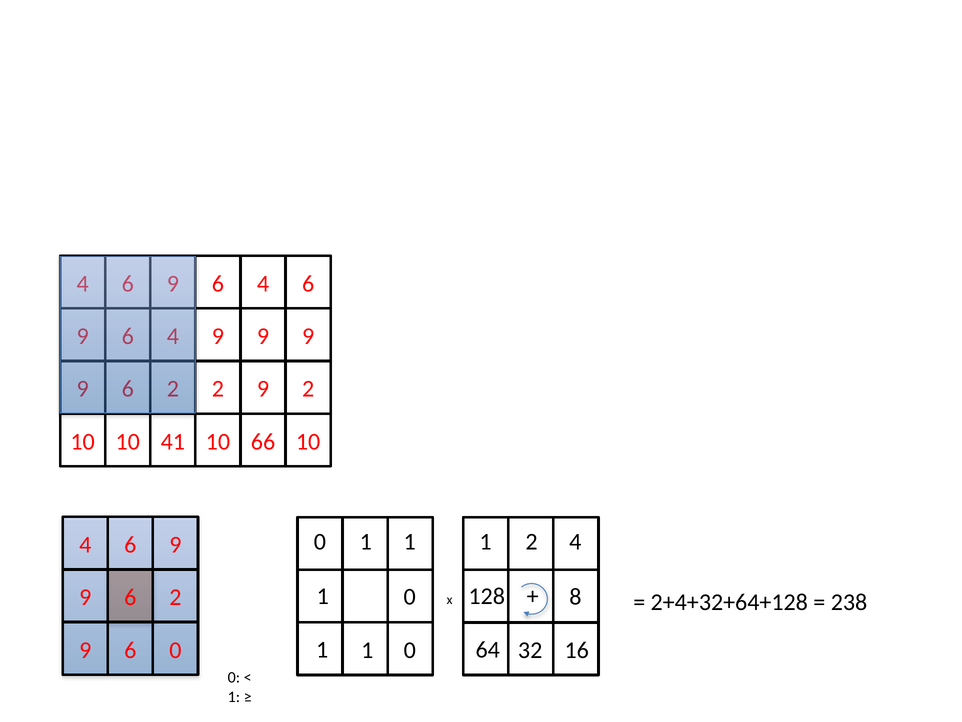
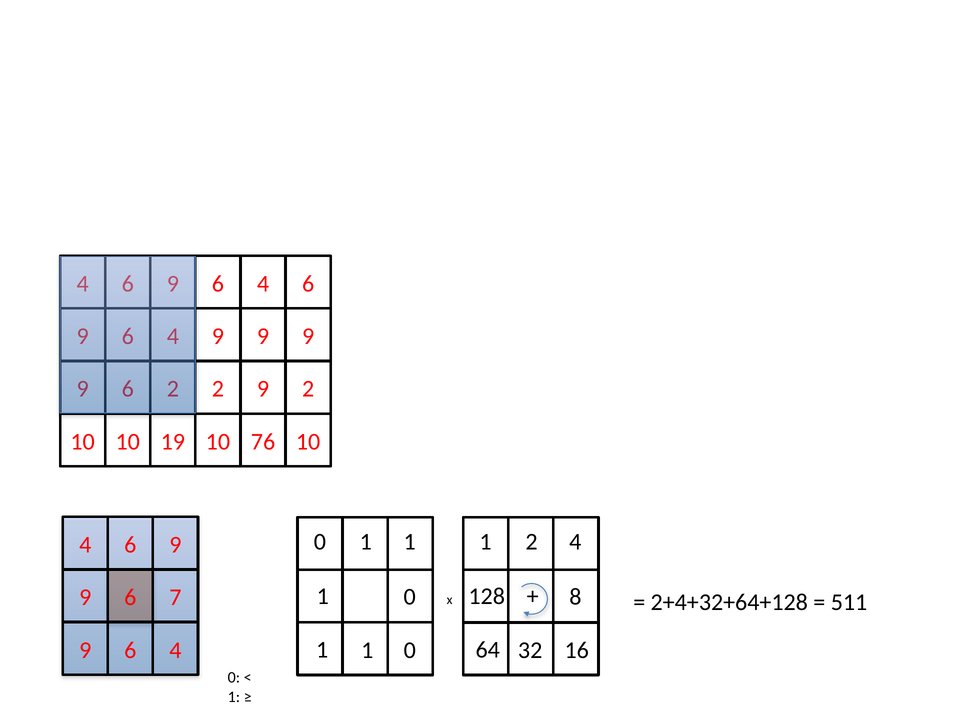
41: 41 -> 19 (173, 441)
66: 66 -> 76 (263, 441)
2: 2 -> 7 (175, 597)
238: 238 -> 511 (849, 602)
0: 0 -> 4 (175, 650)
